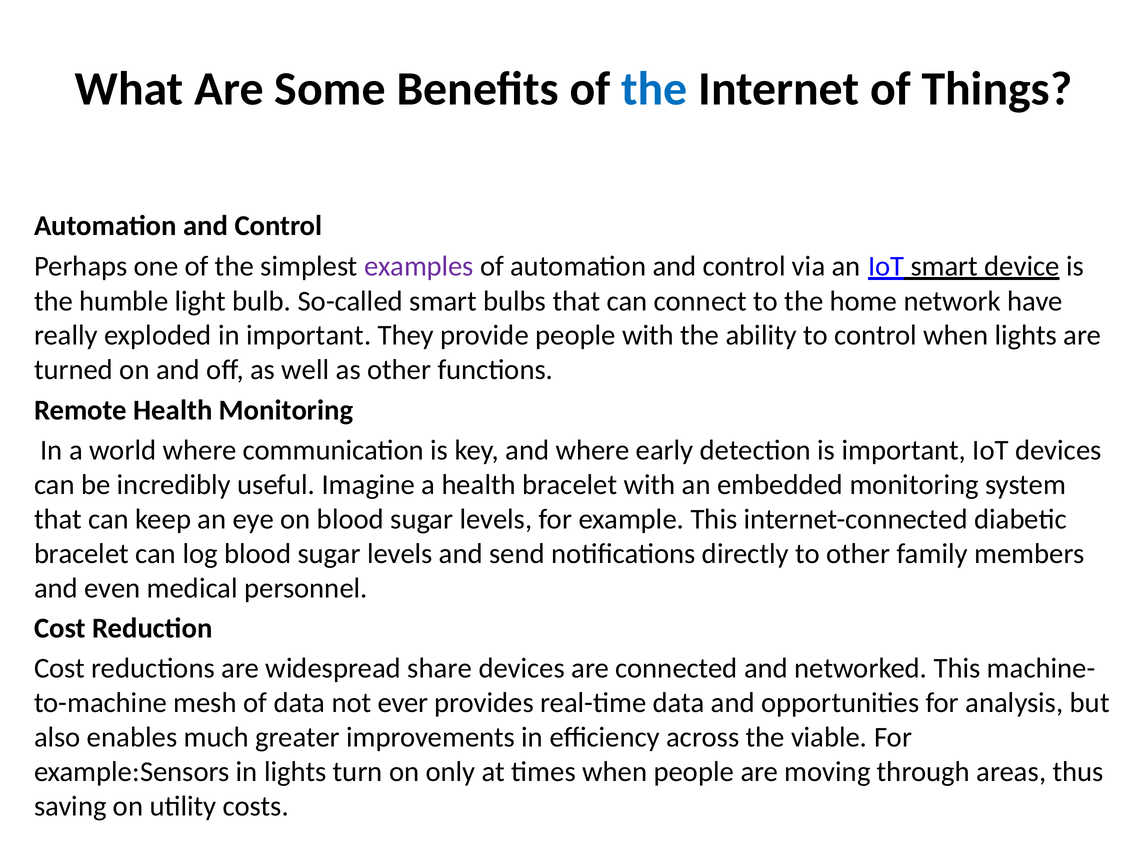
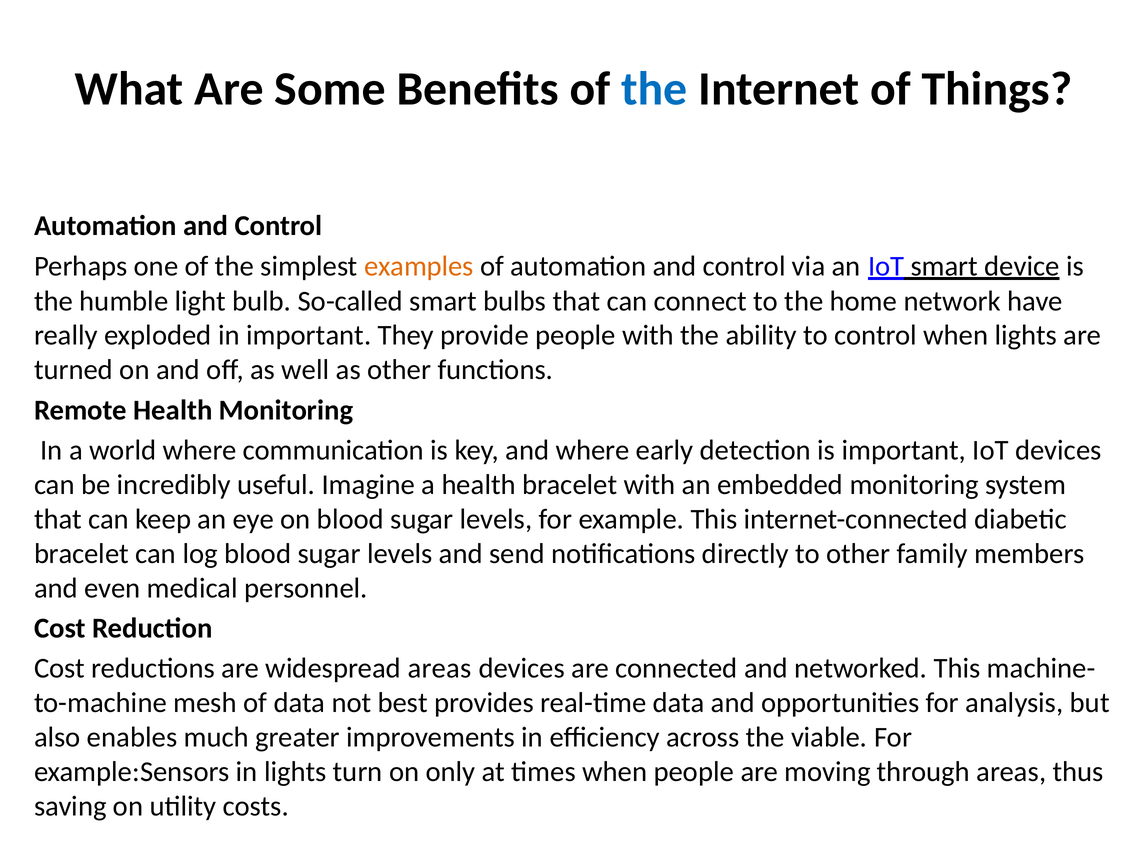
examples colour: purple -> orange (419, 266)
widespread share: share -> areas (440, 668)
ever: ever -> best (403, 703)
